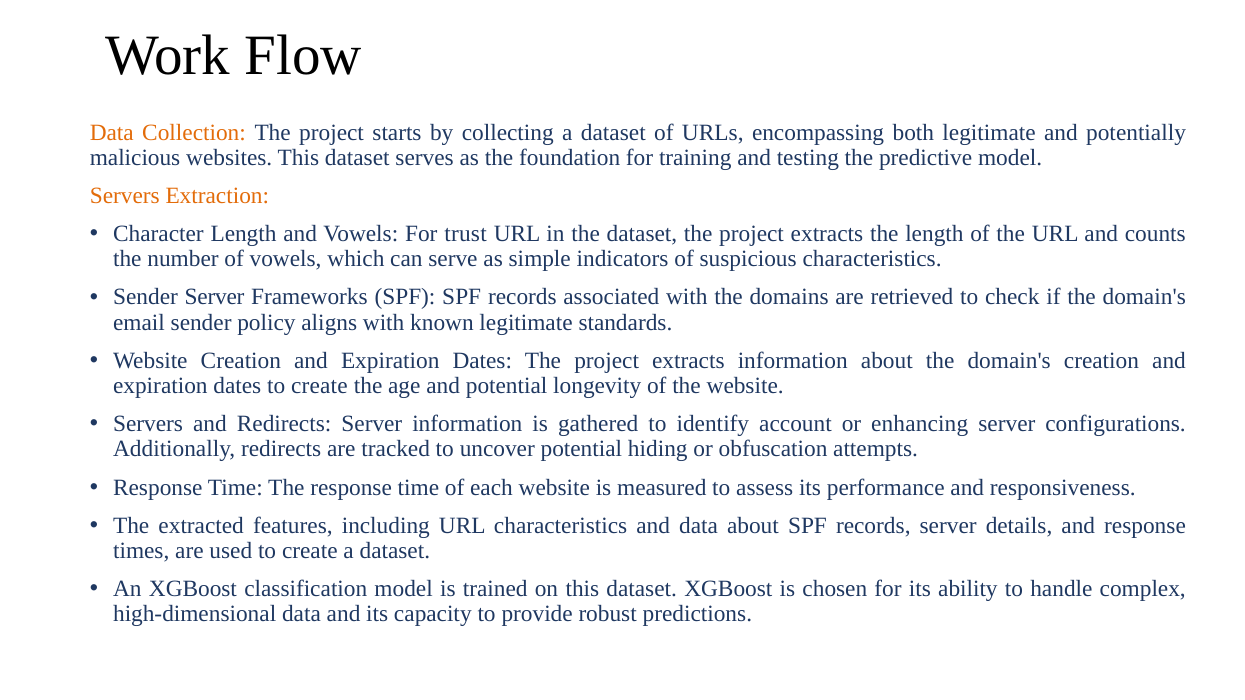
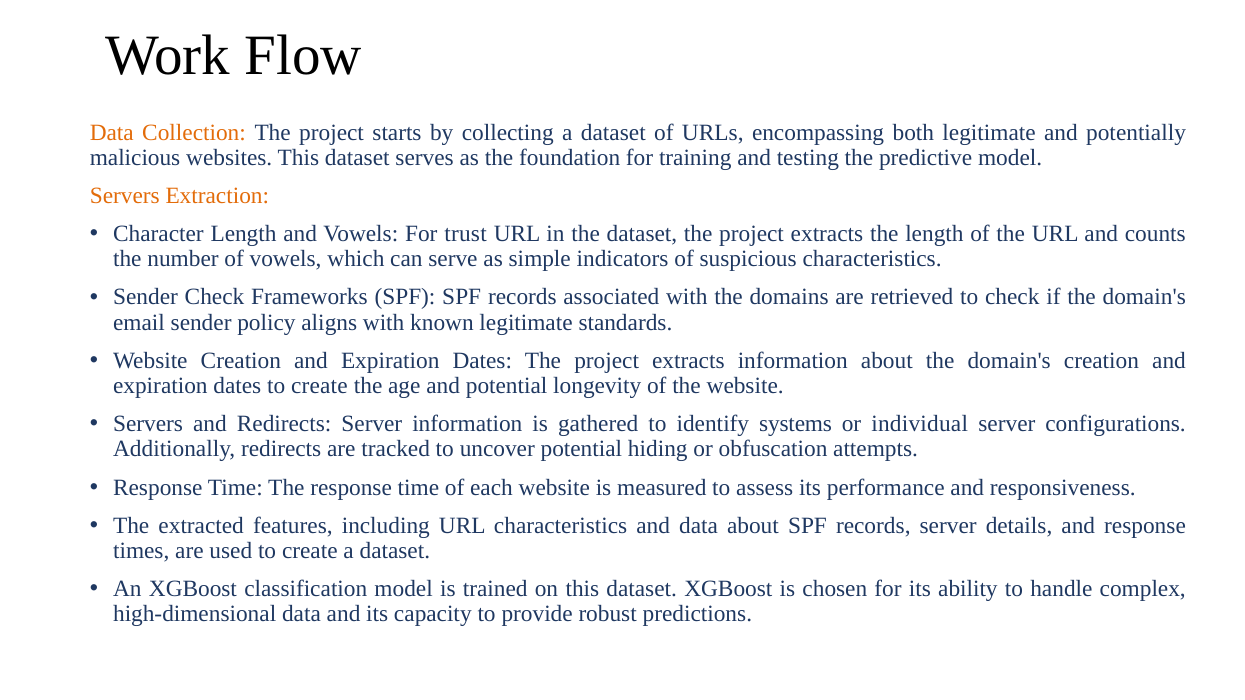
Sender Server: Server -> Check (215, 297)
account: account -> systems (796, 424)
enhancing: enhancing -> individual (920, 424)
